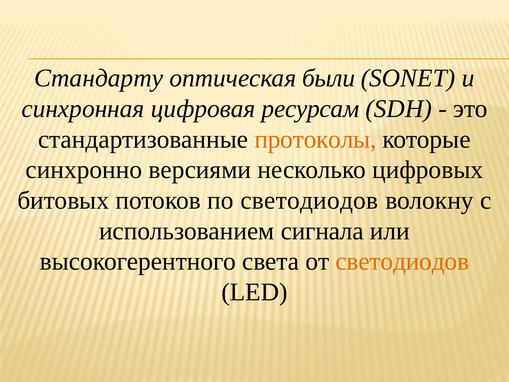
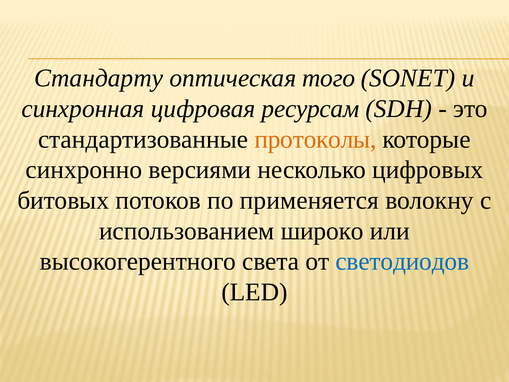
были: были -> того (329, 78)
по светодиодов: светодиодов -> применяется (309, 200)
сигнала: сигнала -> широко (322, 231)
светодиодов colour: orange -> blue (402, 261)
